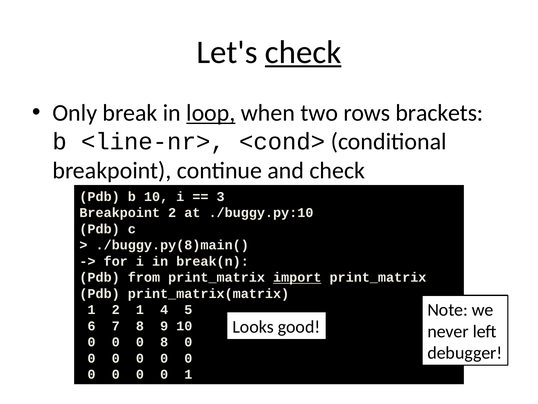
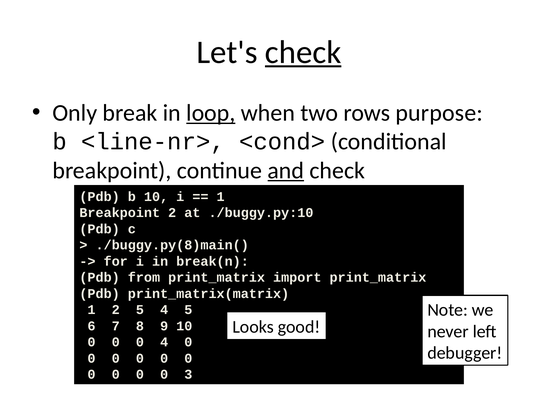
brackets: brackets -> purpose (439, 113)
and underline: none -> present (286, 170)
3: 3 -> 1 (221, 196)
import underline: present -> none (297, 277)
2 1: 1 -> 5 (140, 309)
0 8: 8 -> 4 (164, 342)
0 1: 1 -> 3 (188, 374)
